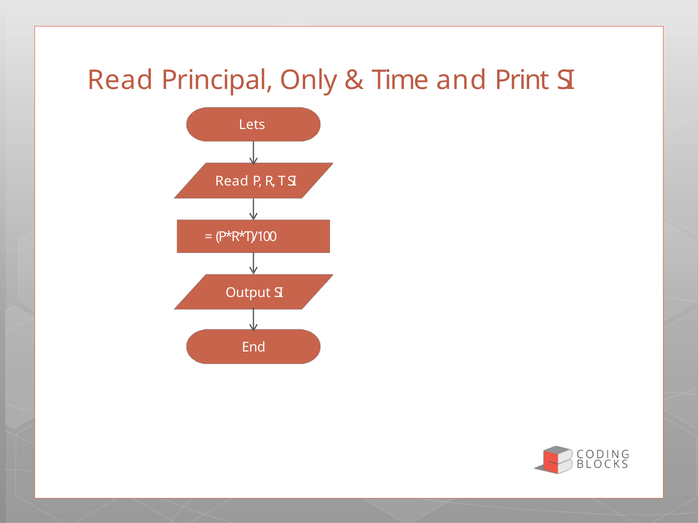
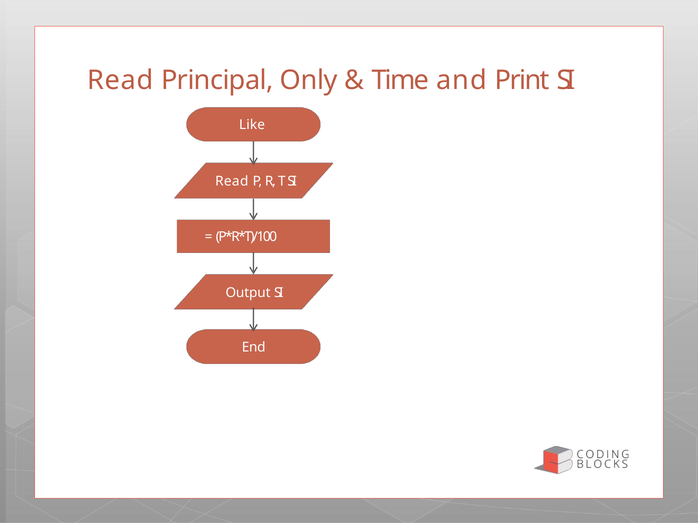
Lets: Lets -> Like (252, 125)
